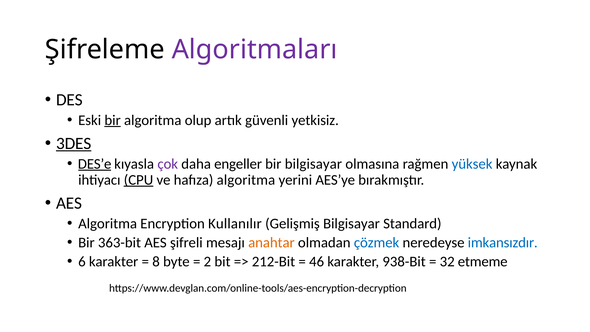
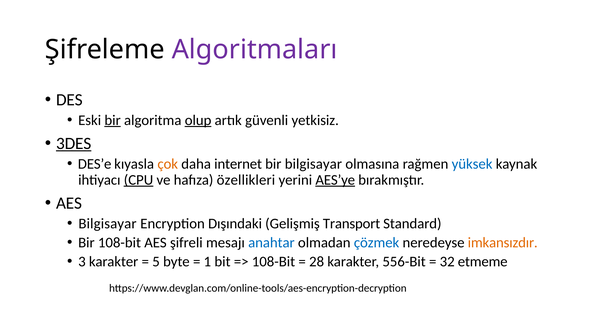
olup underline: none -> present (198, 120)
DES’e underline: present -> none (95, 164)
çok colour: purple -> orange (168, 164)
engeller: engeller -> internet (238, 164)
hafıza algoritma: algoritma -> özellikleri (246, 180)
AES’ye underline: none -> present (335, 180)
Algoritma: Algoritma -> Bilgisayar (108, 223)
Kullanılır: Kullanılır -> Dışındaki (235, 223)
Gelişmiş Bilgisayar: Bilgisayar -> Transport (352, 223)
Bir 363-bit: 363-bit -> 108-bit (119, 242)
anahtar colour: orange -> blue (271, 242)
imkansızdır colour: blue -> orange (503, 242)
6: 6 -> 3 (82, 261)
8: 8 -> 5 (156, 261)
2: 2 -> 1 (207, 261)
212-Bit: 212-Bit -> 108-Bit (274, 261)
46: 46 -> 28 (317, 261)
938-Bit: 938-Bit -> 556-Bit (404, 261)
